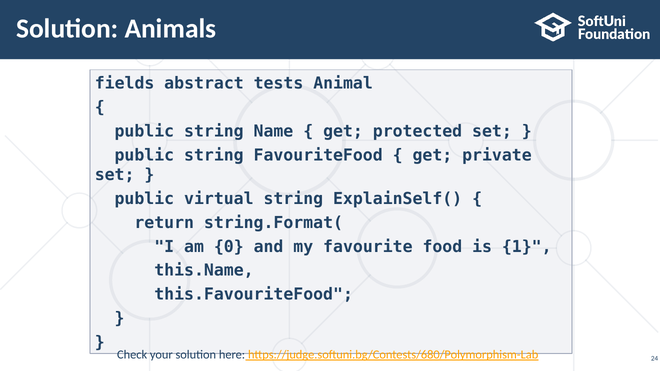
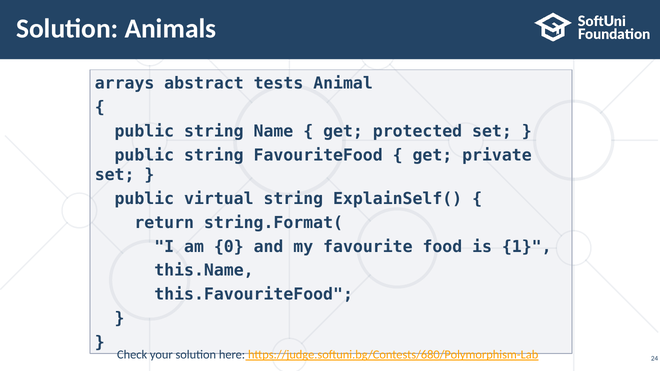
fields: fields -> arrays (125, 83)
